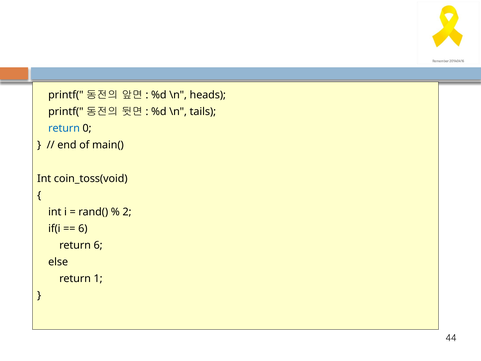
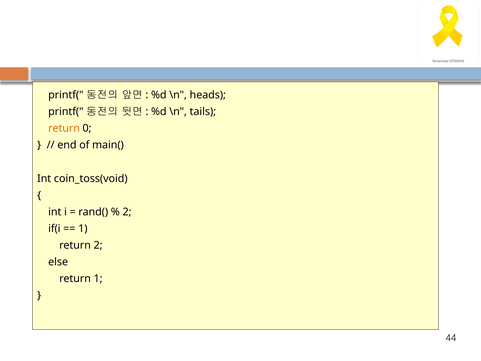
return colour: blue -> orange (64, 128)
6: 6 -> 1 (83, 228)
return 6: 6 -> 2 (98, 245)
